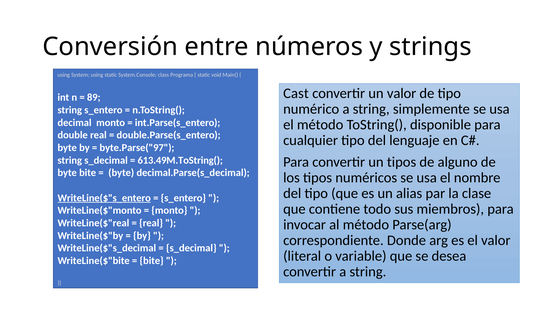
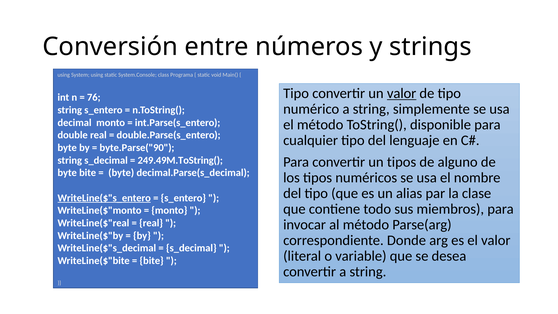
Cast: Cast -> Tipo (296, 93)
valor underline: none -> present (402, 93)
89: 89 -> 76 (94, 97)
byte.Parse("97: byte.Parse("97 -> byte.Parse("90 (137, 148)
613.49M.ToString(: 613.49M.ToString( -> 249.49M.ToString( (180, 160)
